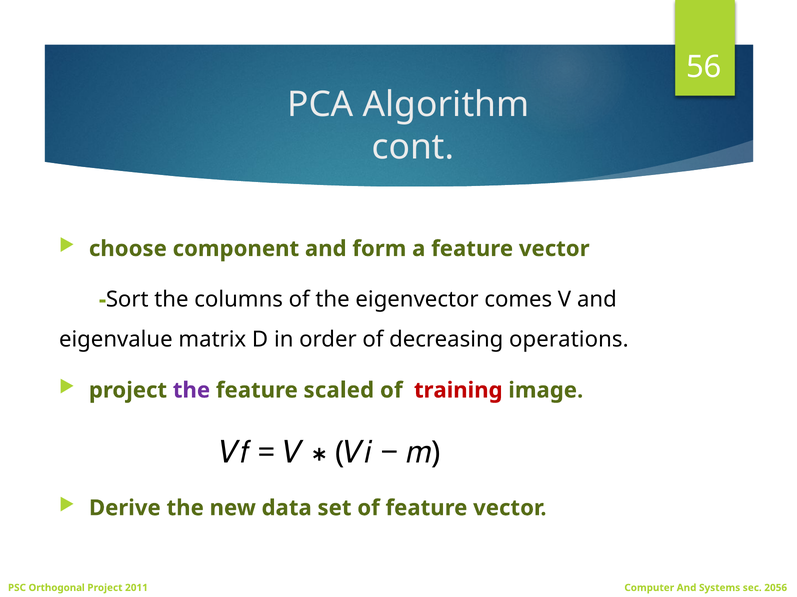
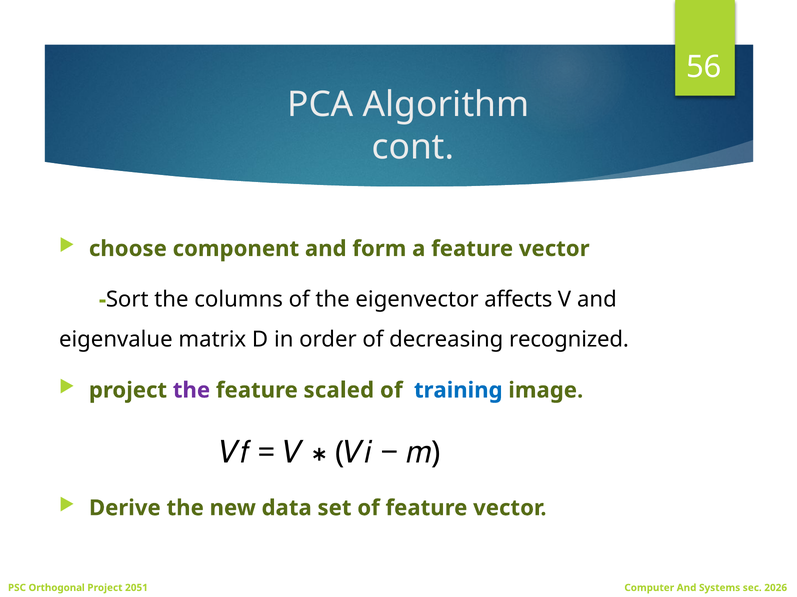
comes: comes -> affects (518, 300)
operations: operations -> recognized (569, 340)
training colour: red -> blue (458, 391)
2011: 2011 -> 2051 (136, 588)
2056: 2056 -> 2026 (776, 588)
